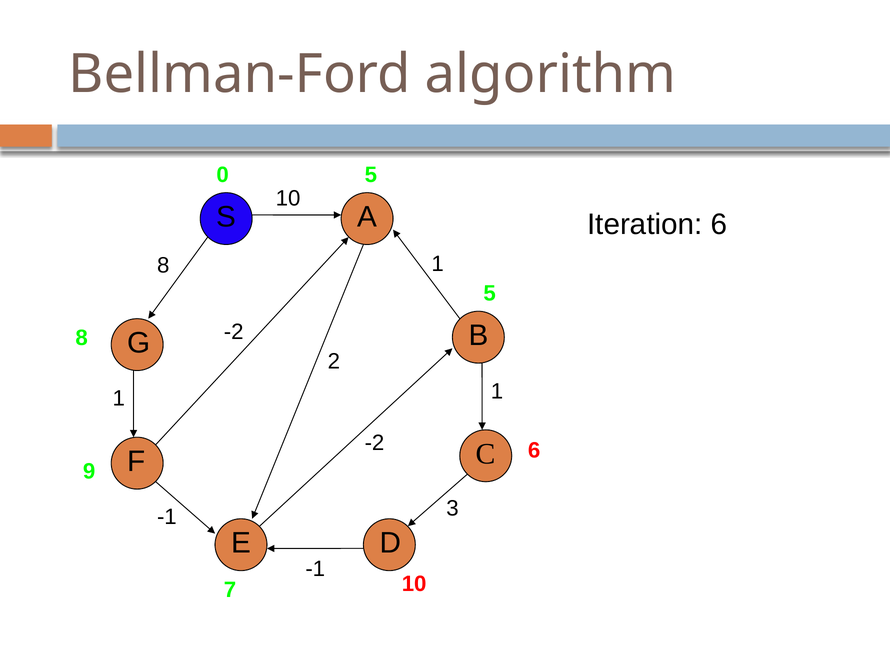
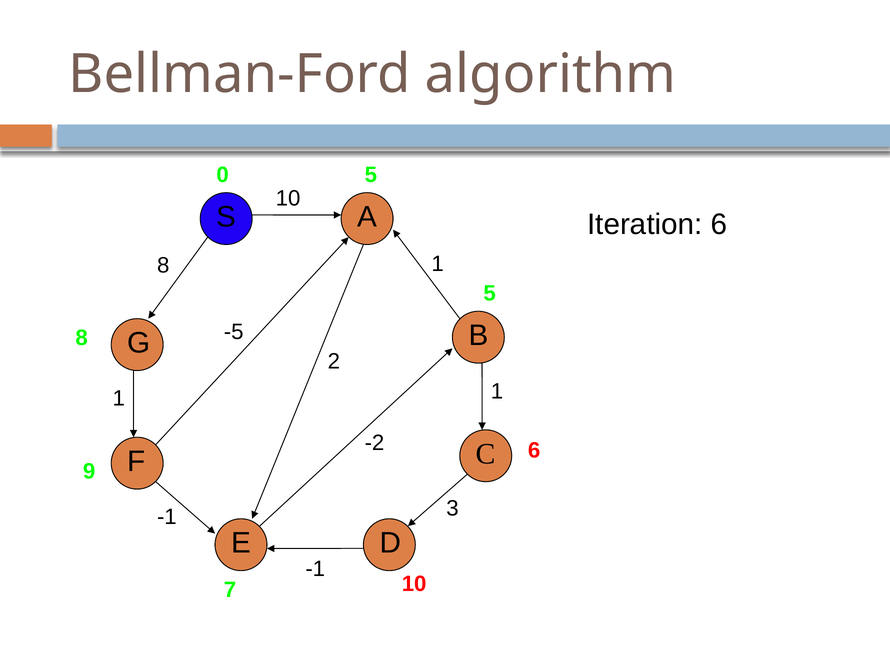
-2: -2 -> -5 (234, 332)
